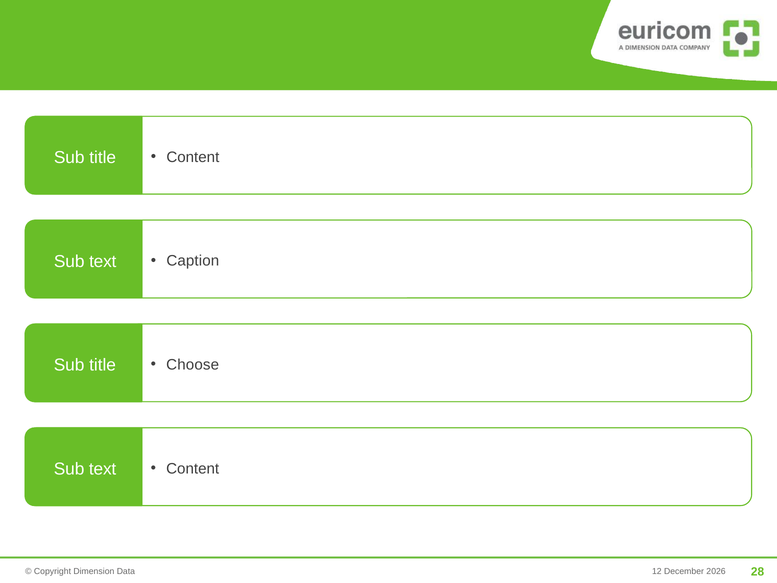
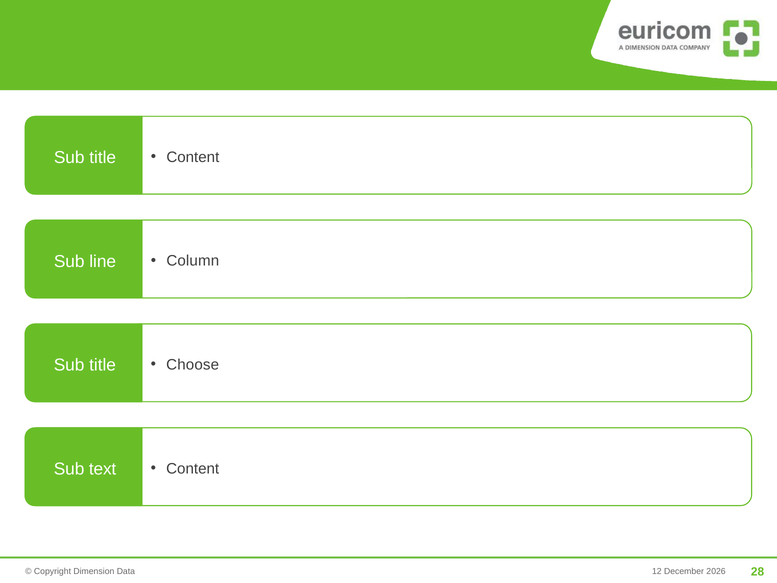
Caption: Caption -> Column (193, 261)
text: text -> line (103, 261)
